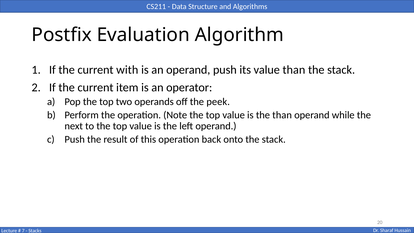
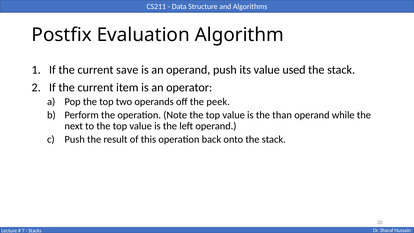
with: with -> save (127, 70)
value than: than -> used (294, 70)
